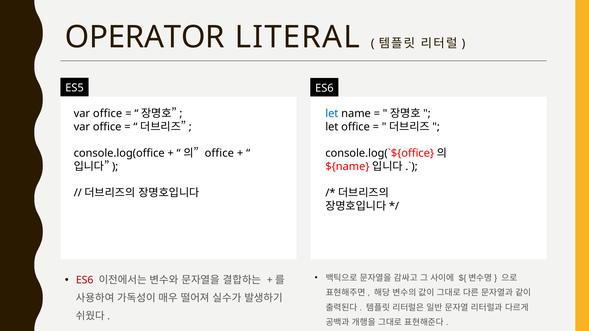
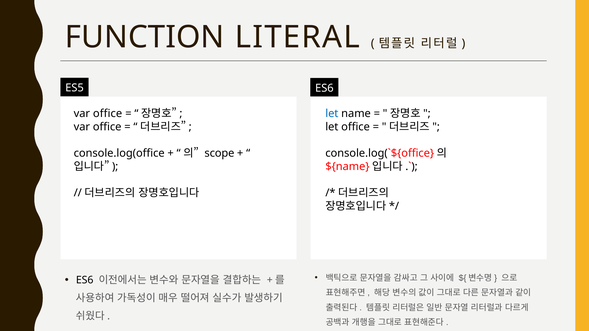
OPERATOR: OPERATOR -> FUNCTION (145, 37)
office: office -> scope (219, 153)
ES6 colour: red -> black (85, 280)
